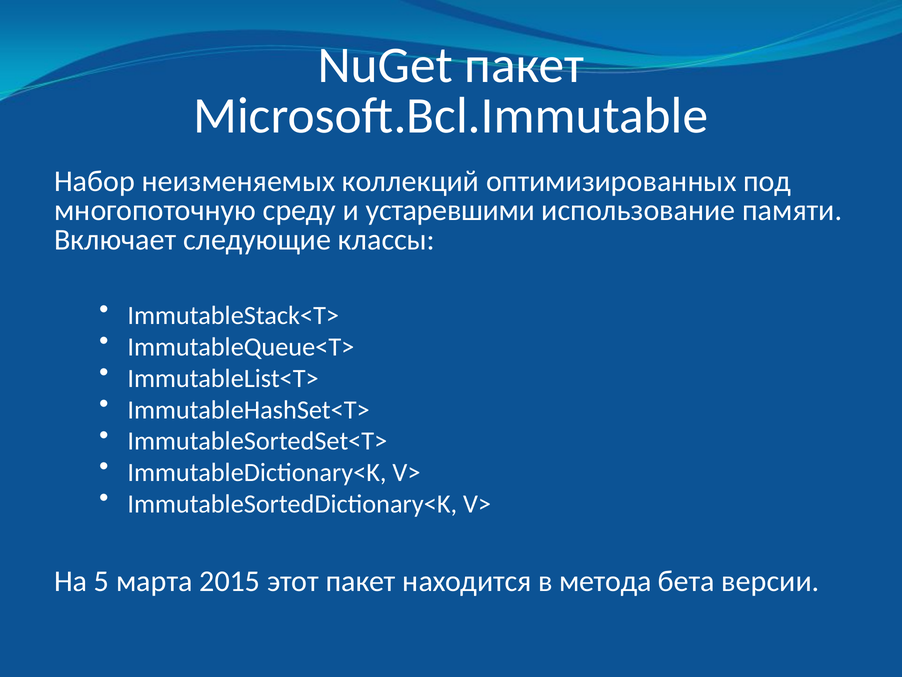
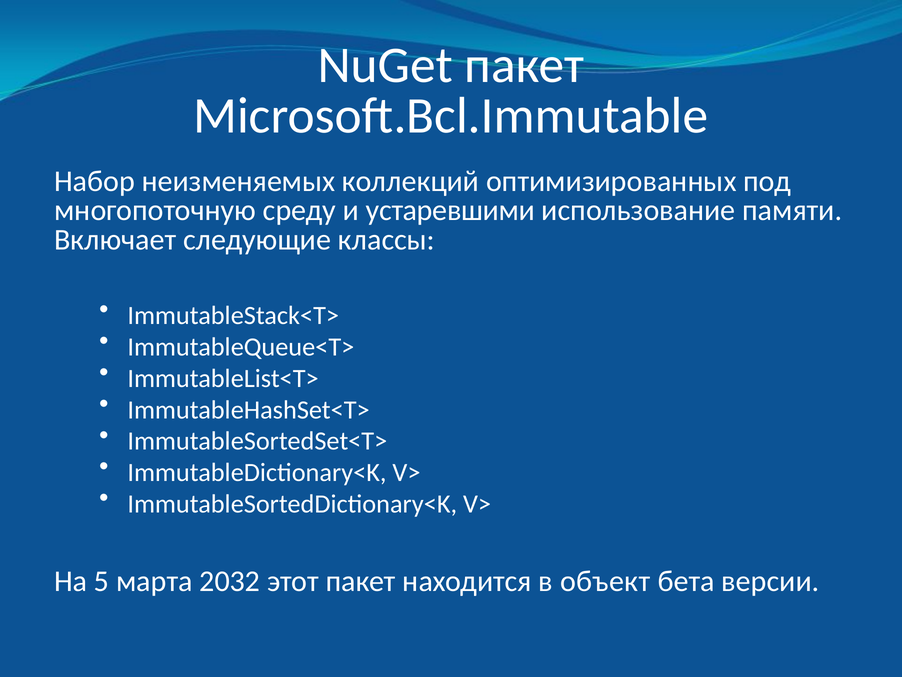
2015: 2015 -> 2032 (230, 581)
метода: метода -> объект (605, 581)
